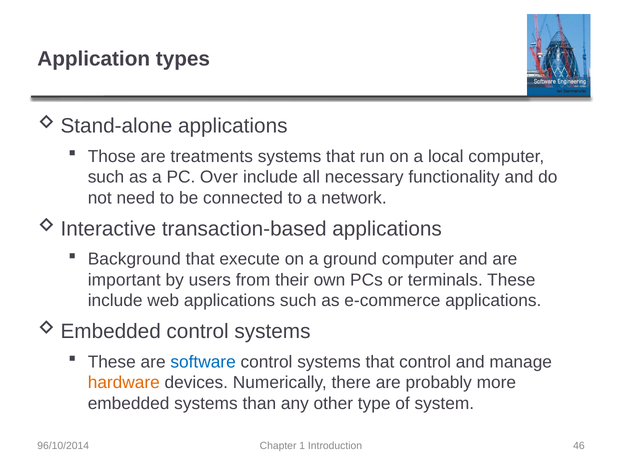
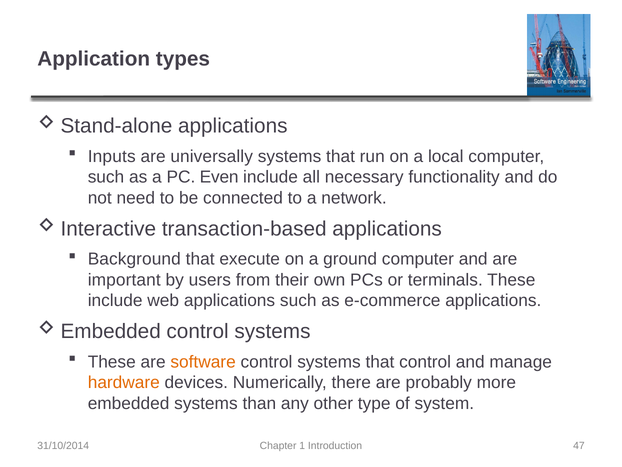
Those: Those -> Inputs (112, 156)
treatments: treatments -> universally (212, 156)
Over: Over -> Even (219, 177)
software colour: blue -> orange (203, 362)
96/10/2014: 96/10/2014 -> 31/10/2014 (63, 445)
46: 46 -> 47 (579, 445)
